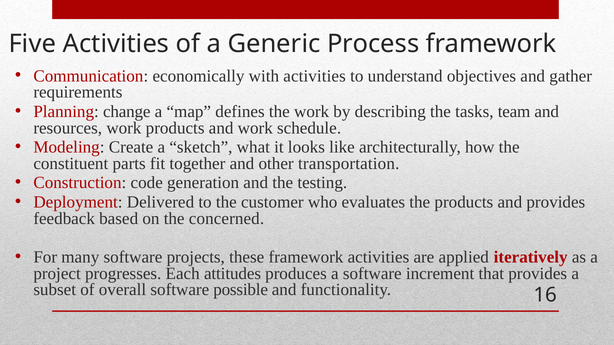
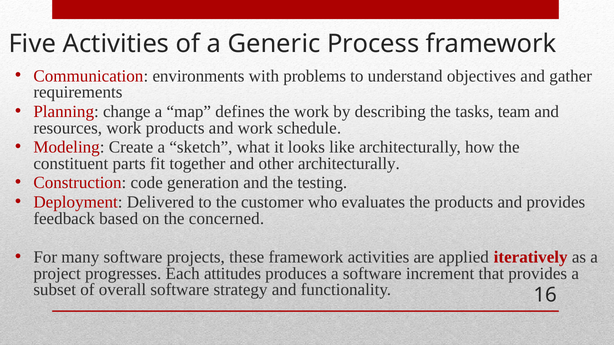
economically: economically -> environments (199, 76)
with activities: activities -> problems (315, 76)
other transportation: transportation -> architecturally (349, 164)
possible: possible -> strategy (241, 290)
